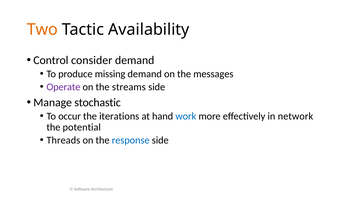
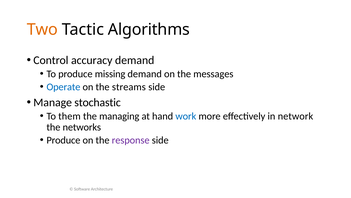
Availability: Availability -> Algorithms (149, 29)
consider: consider -> accuracy (92, 60)
Operate colour: purple -> blue (63, 87)
occur: occur -> them (69, 116)
iterations: iterations -> managing (119, 116)
potential: potential -> networks (82, 127)
Threads: Threads -> Produce (63, 140)
response colour: blue -> purple (131, 140)
